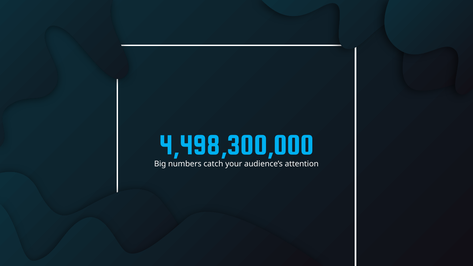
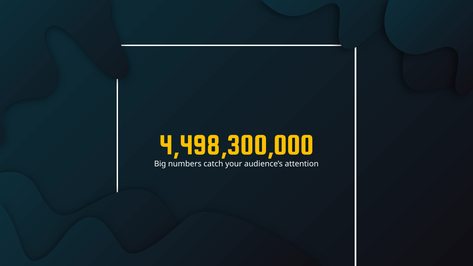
4,498,300,000 colour: light blue -> yellow (236, 145)
